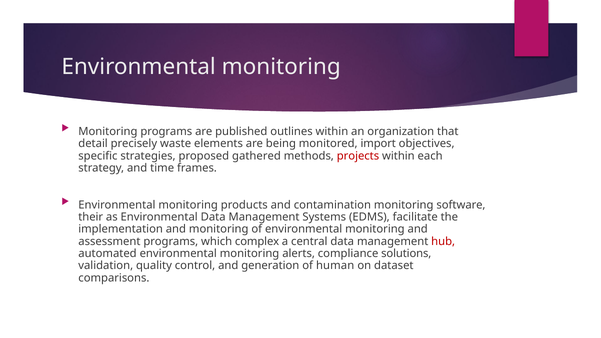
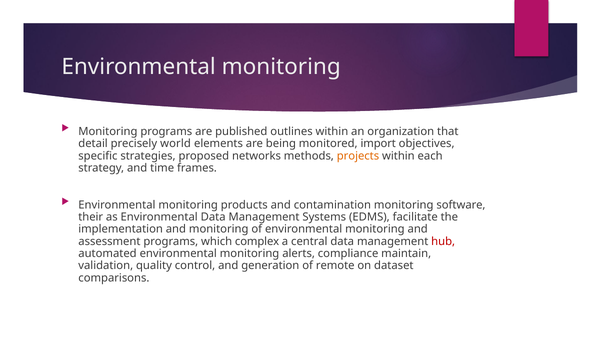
waste: waste -> world (176, 144)
gathered: gathered -> networks (257, 156)
projects colour: red -> orange (358, 156)
solutions: solutions -> maintain (406, 254)
human: human -> remote (335, 266)
